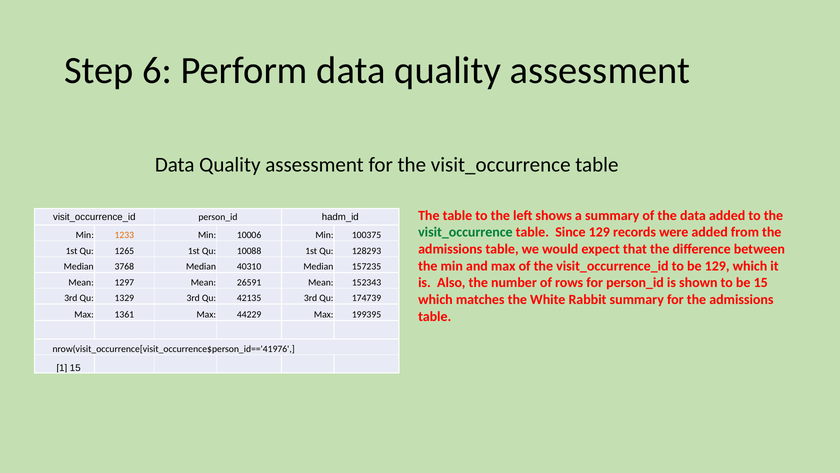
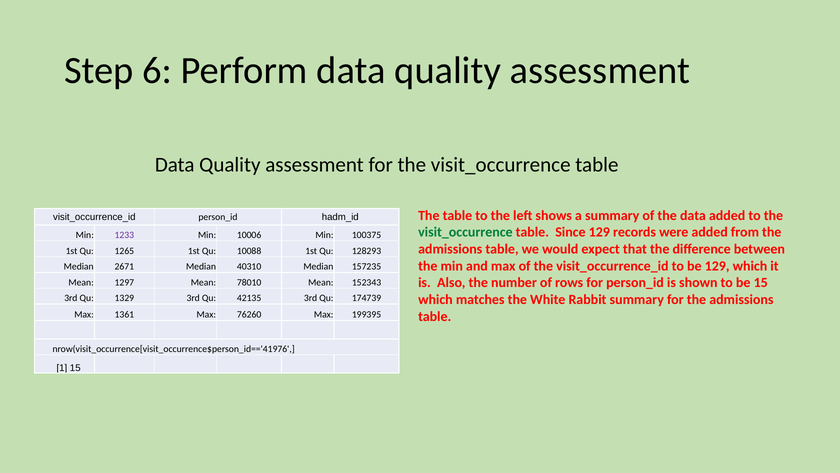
1233 colour: orange -> purple (124, 235)
3768: 3768 -> 2671 (124, 266)
26591: 26591 -> 78010 (249, 282)
44229: 44229 -> 76260 (249, 314)
